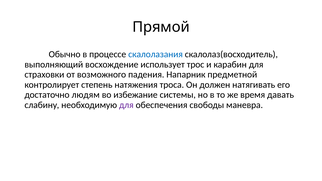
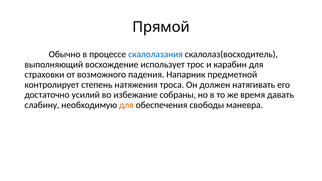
людям: людям -> усилий (86, 95)
системы: системы -> собраны (178, 95)
для colour: purple -> orange (126, 105)
